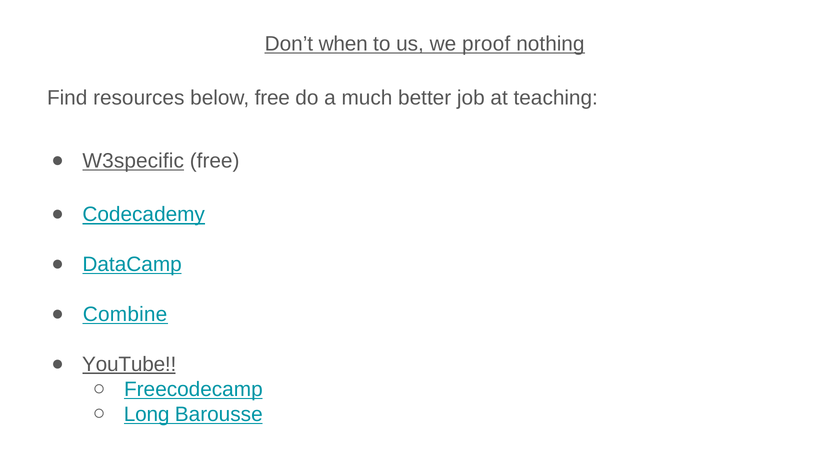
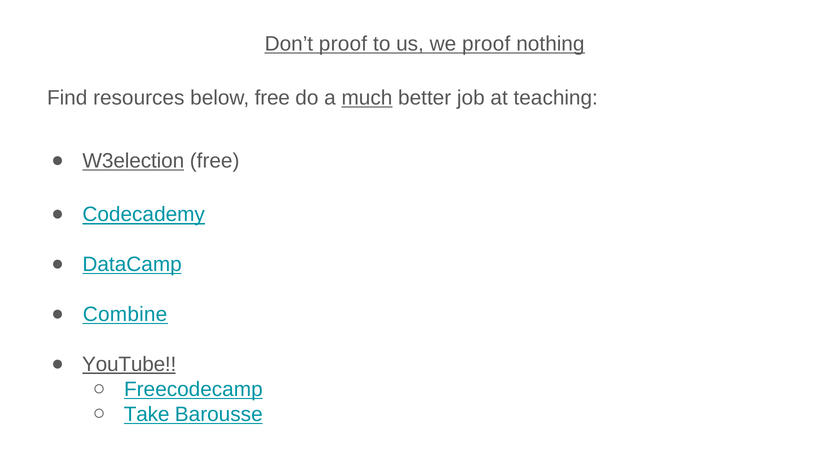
Don’t when: when -> proof (343, 44)
much underline: none -> present (367, 98)
W3specific: W3specific -> W3election (133, 161)
Long: Long -> Take (147, 414)
